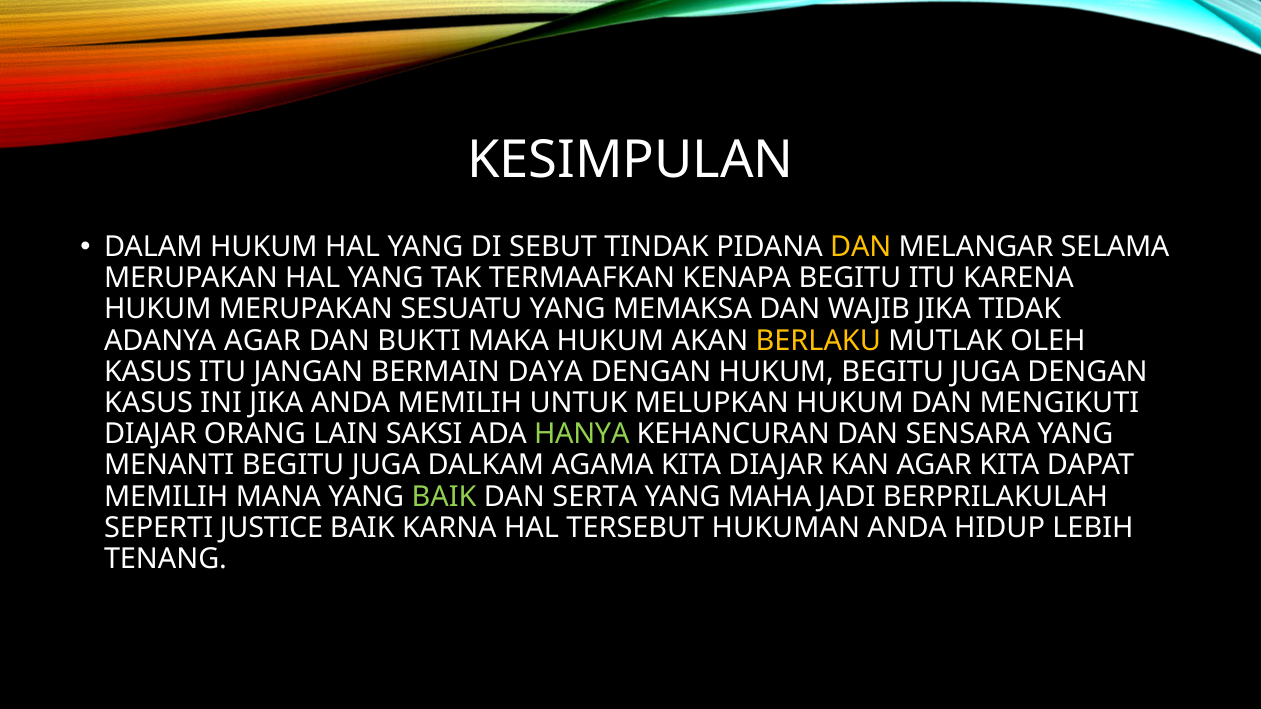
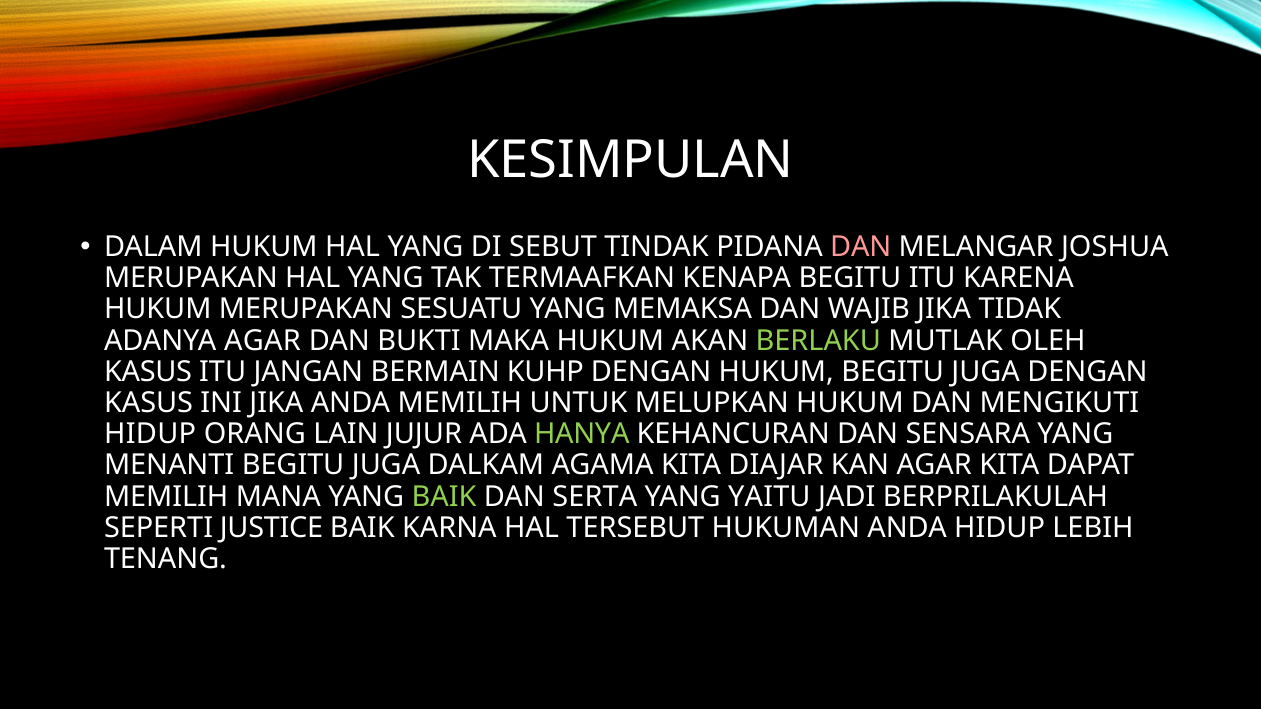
DAN colour: yellow -> pink (861, 247)
SELAMA: SELAMA -> JOSHUA (1115, 247)
BERLAKU colour: yellow -> light green (818, 341)
DAYA: DAYA -> KUHP (545, 372)
DIAJAR: DIAJAR -> HIDUP (150, 434)
SAKSI: SAKSI -> JUJUR (424, 434)
MAHA: MAHA -> YAITU (769, 497)
